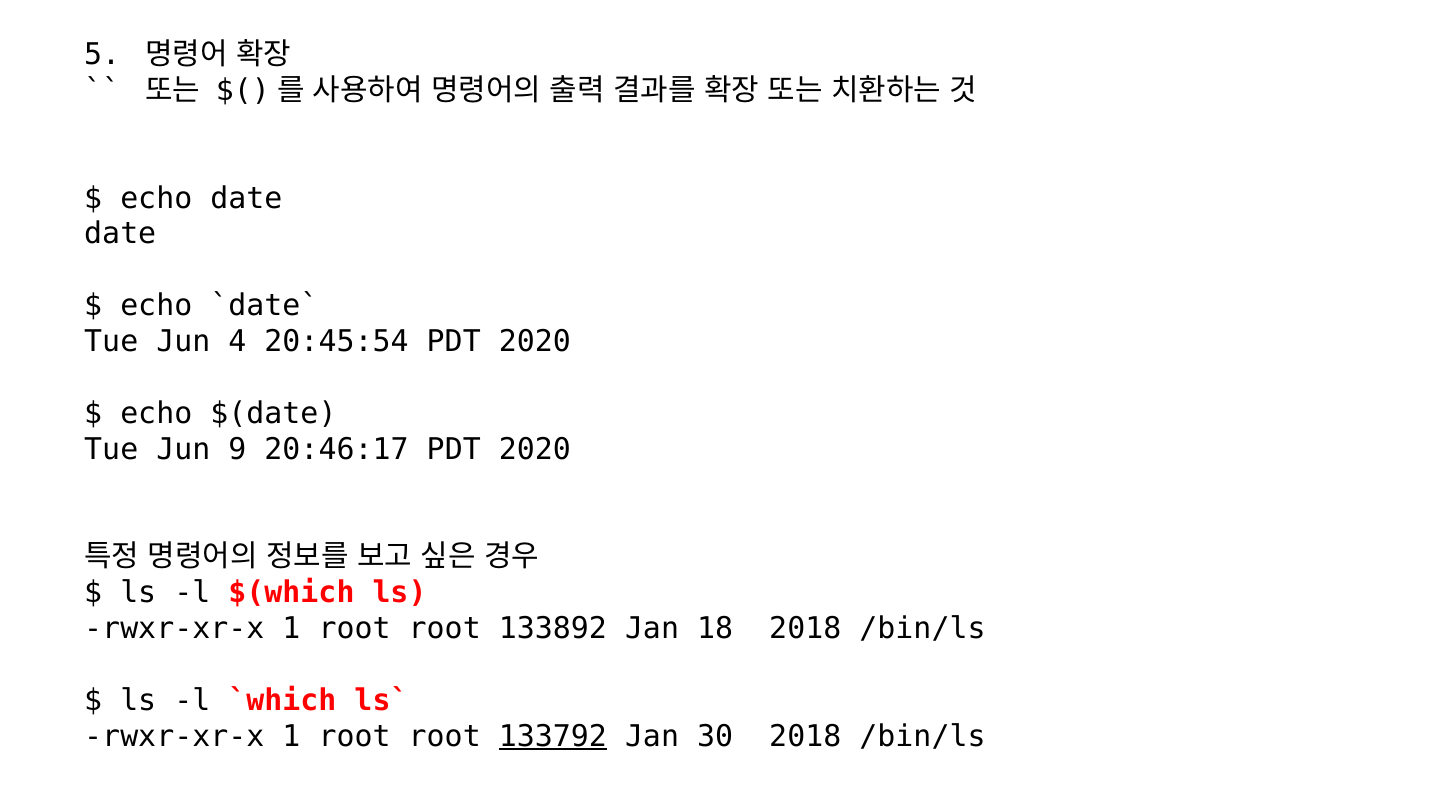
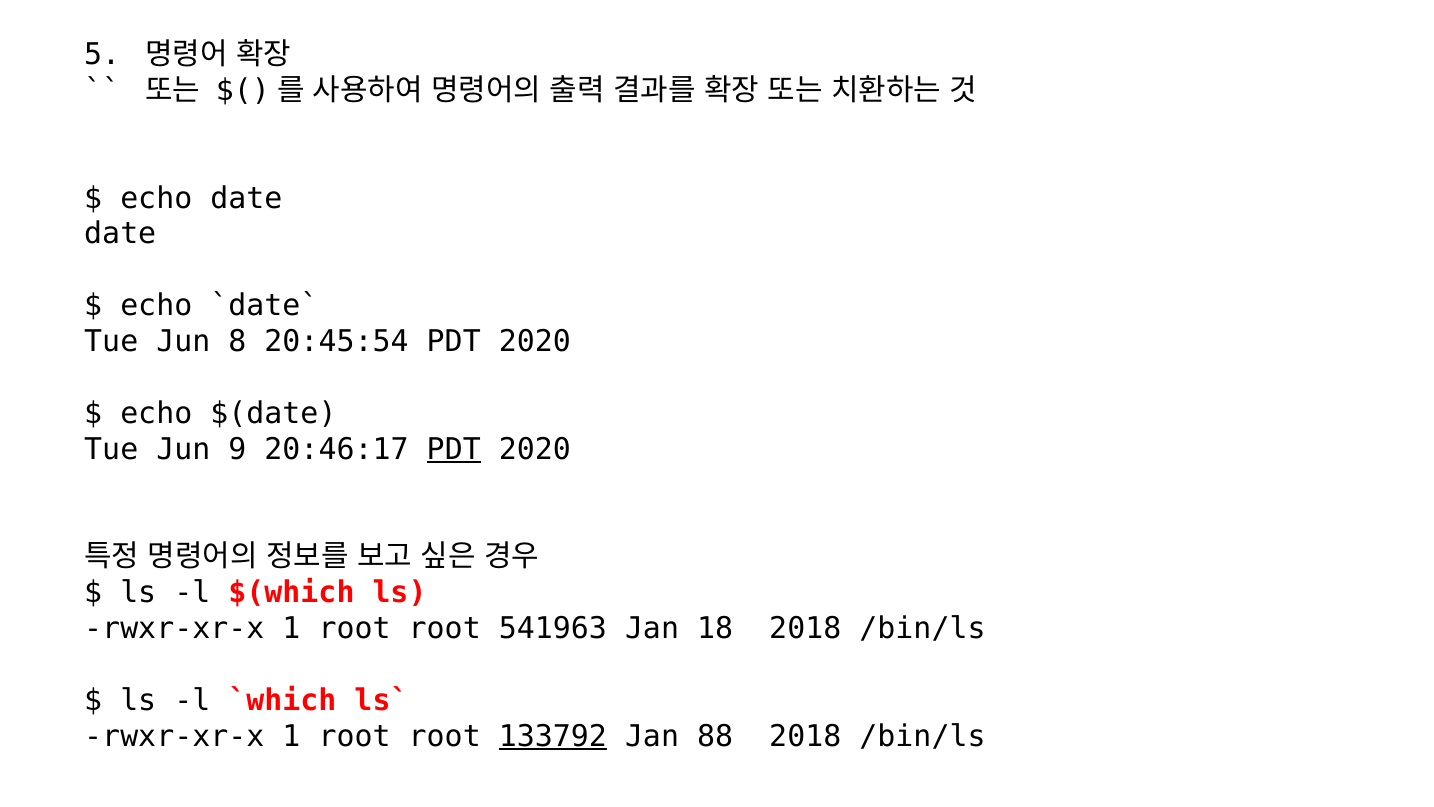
4: 4 -> 8 (237, 342)
PDT underline: none -> present (454, 449)
133892: 133892 -> 541963 (553, 628)
30: 30 -> 88 (715, 736)
